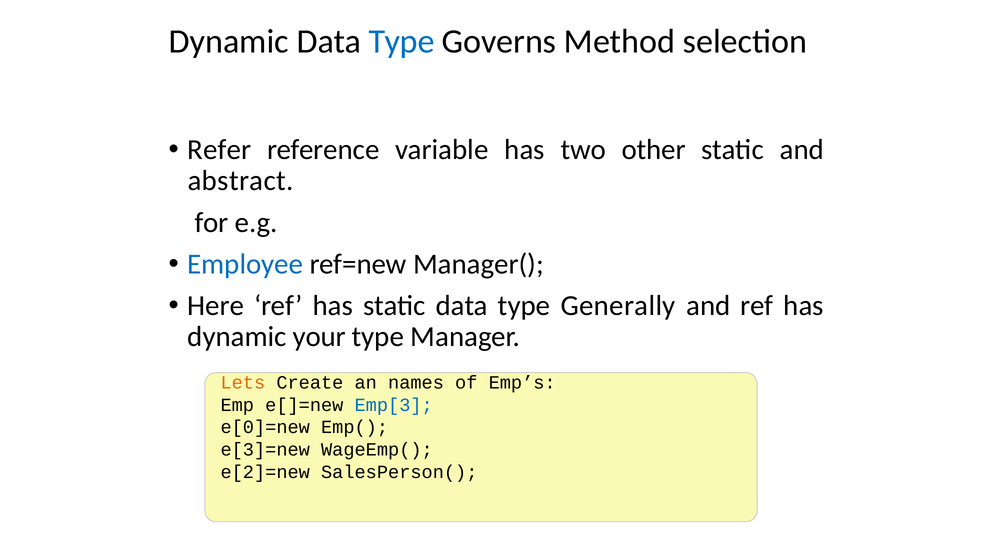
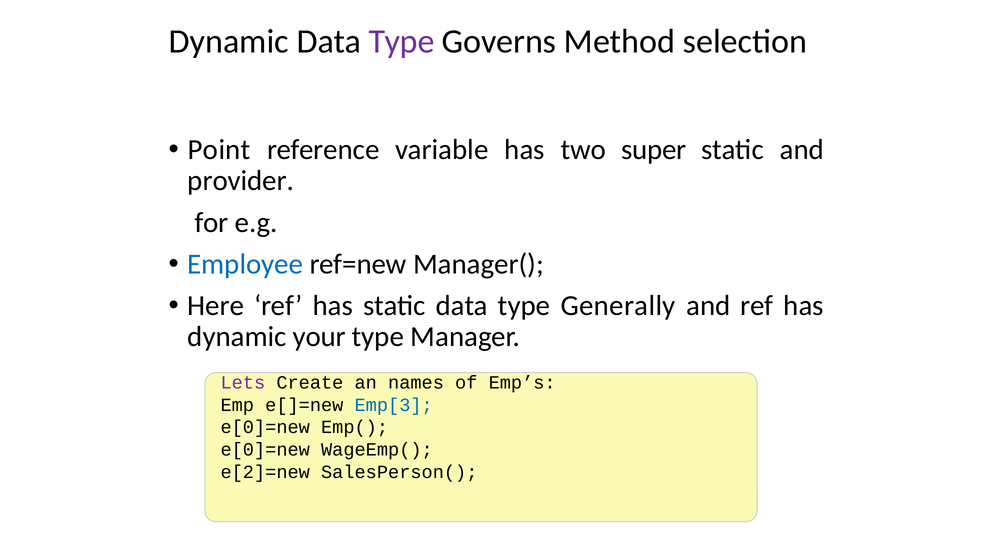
Type colour: blue -> purple (402, 41)
Refer: Refer -> Point (219, 149)
other: other -> super (654, 149)
abstract: abstract -> provider (241, 181)
Lets colour: orange -> purple (243, 382)
e[3]=new: e[3]=new -> e[0]=new (265, 449)
